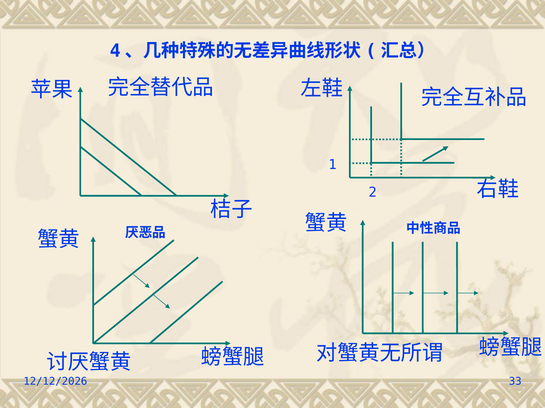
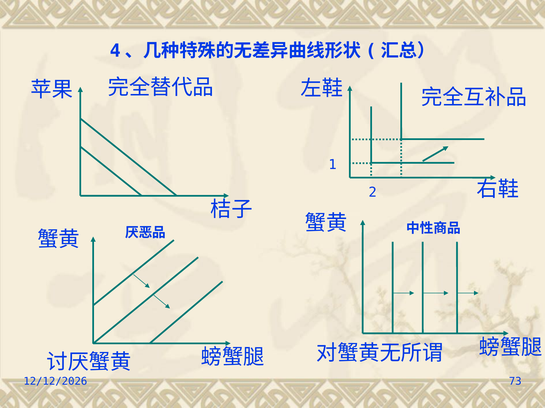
33: 33 -> 73 (515, 382)
